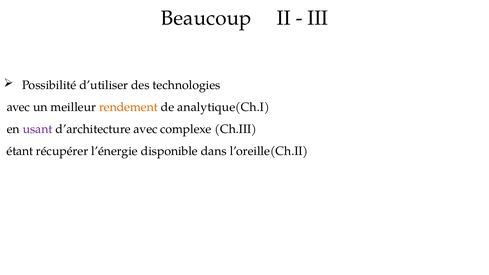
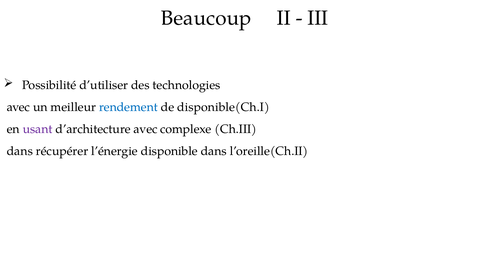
rendement colour: orange -> blue (128, 107)
analytique(Ch.I: analytique(Ch.I -> disponible(Ch.I (224, 107)
étant: étant -> dans (20, 151)
